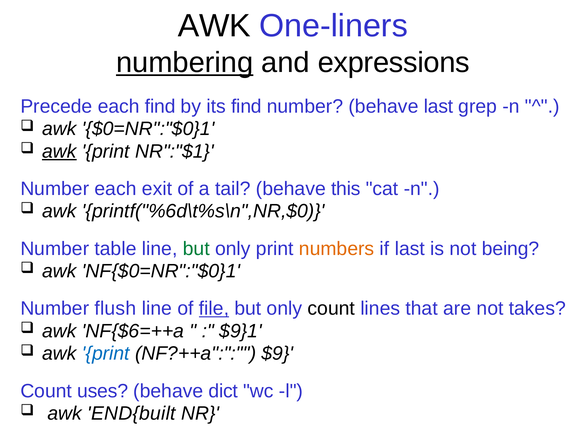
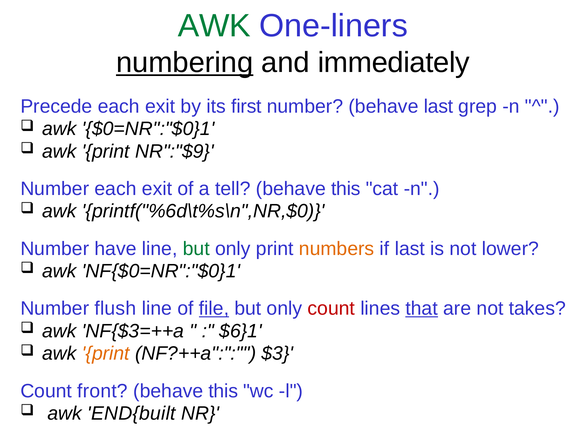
AWK colour: black -> green (214, 26)
expressions: expressions -> immediately (394, 63)
Precede each find: find -> exit (160, 106)
its find: find -> first (246, 106)
awk underline: present -> none (59, 151)
NR":"$1: NR":"$1 -> NR":"$9 (174, 151)
tail: tail -> tell (233, 189)
table: table -> have (115, 248)
being: being -> lower (510, 248)
count colour: black -> red (331, 308)
that underline: none -> present (422, 308)
NF{$6=++a: NF{$6=++a -> NF{$3=++a (133, 331)
$9}1: $9}1 -> $6}1 (241, 331)
print colour: blue -> orange (106, 353)
$9: $9 -> $3 (277, 353)
uses: uses -> front (103, 391)
dict: dict -> this (223, 391)
